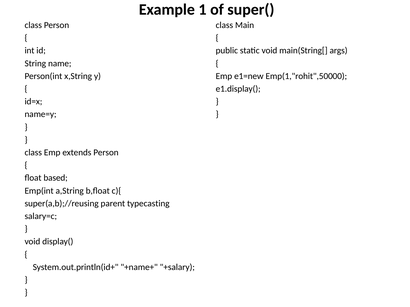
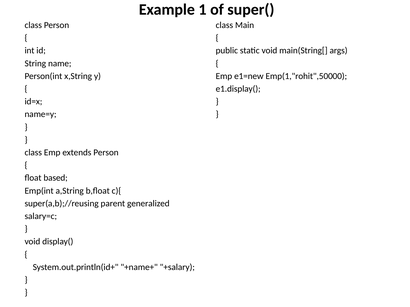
typecasting: typecasting -> generalized (148, 204)
